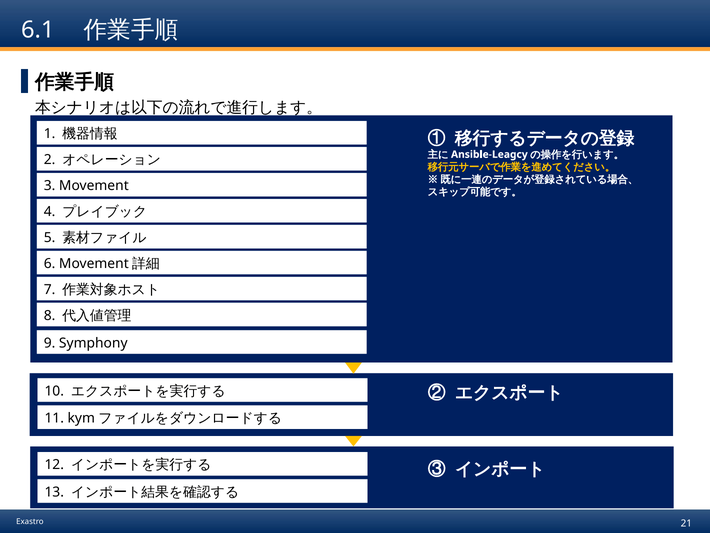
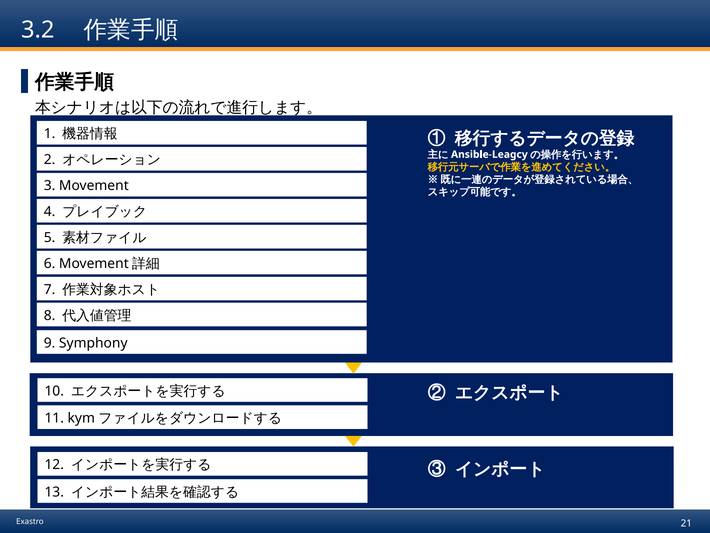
6.1: 6.1 -> 3.2 (38, 30)
